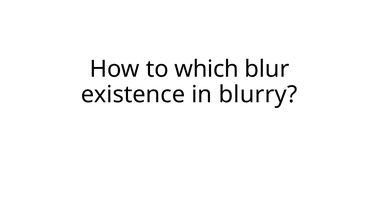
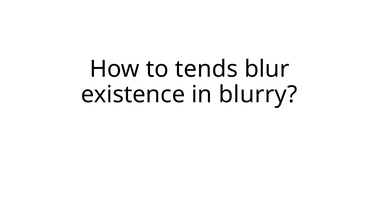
which: which -> tends (206, 69)
